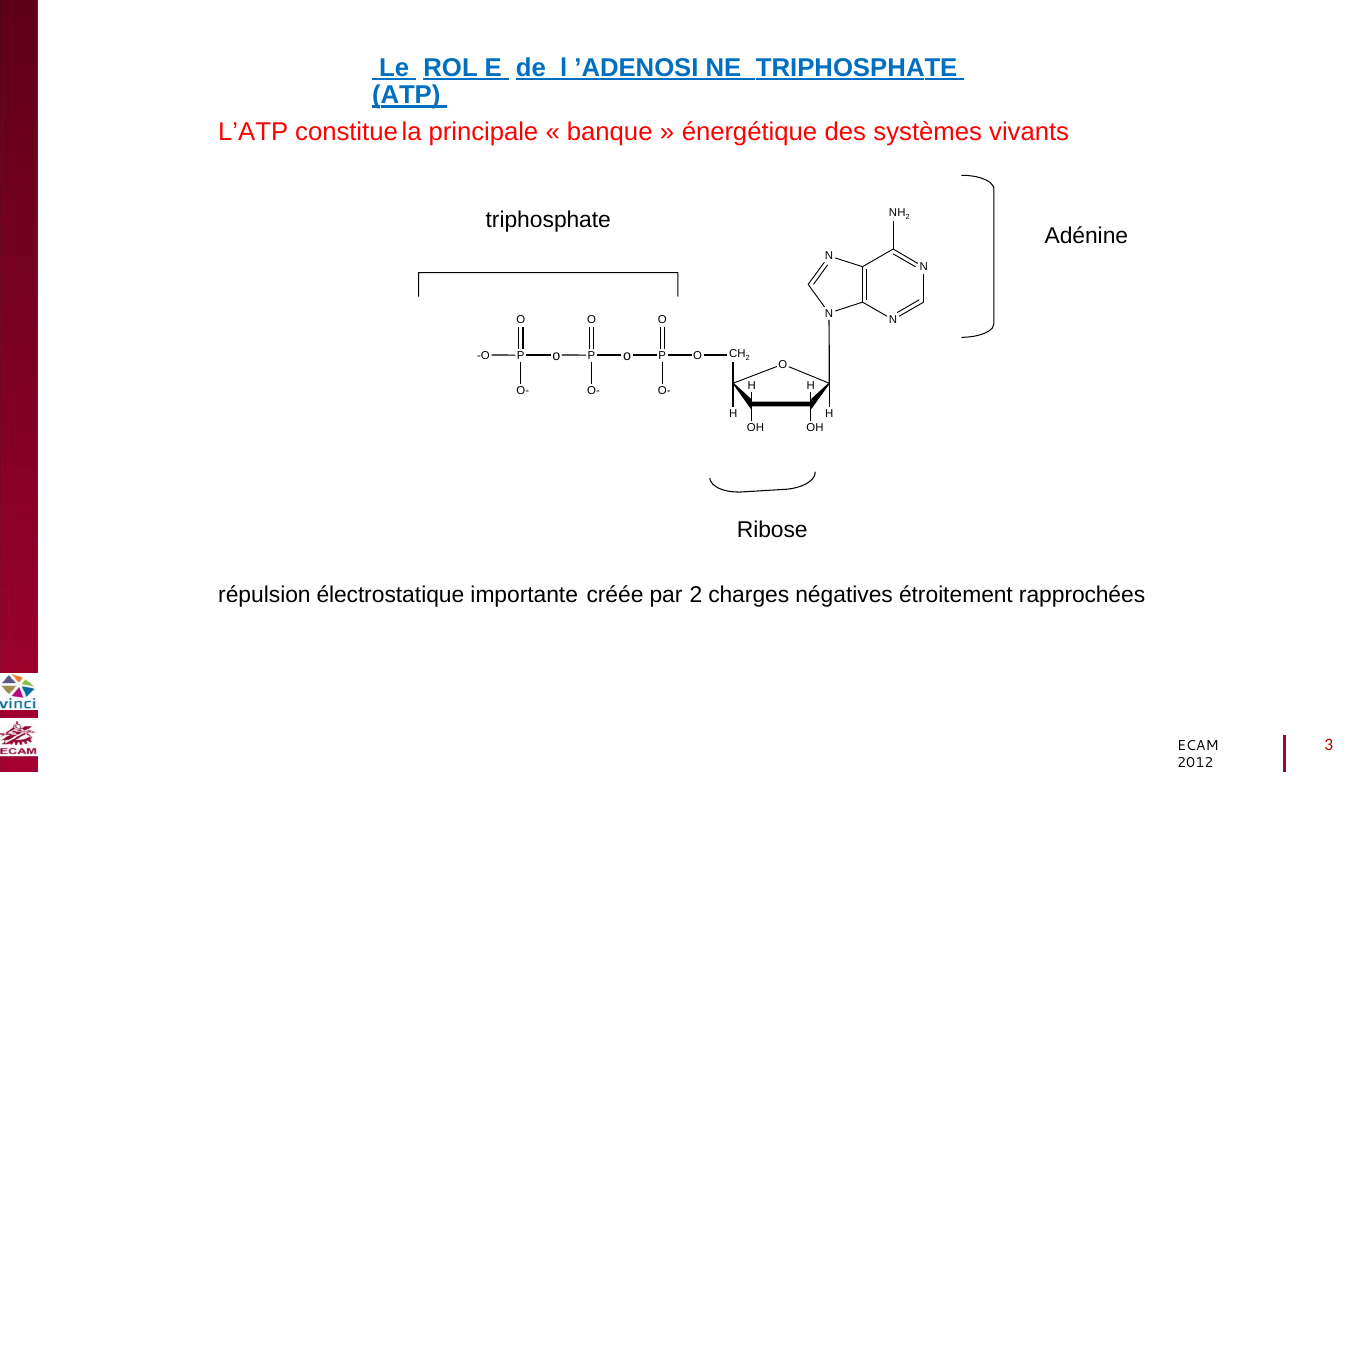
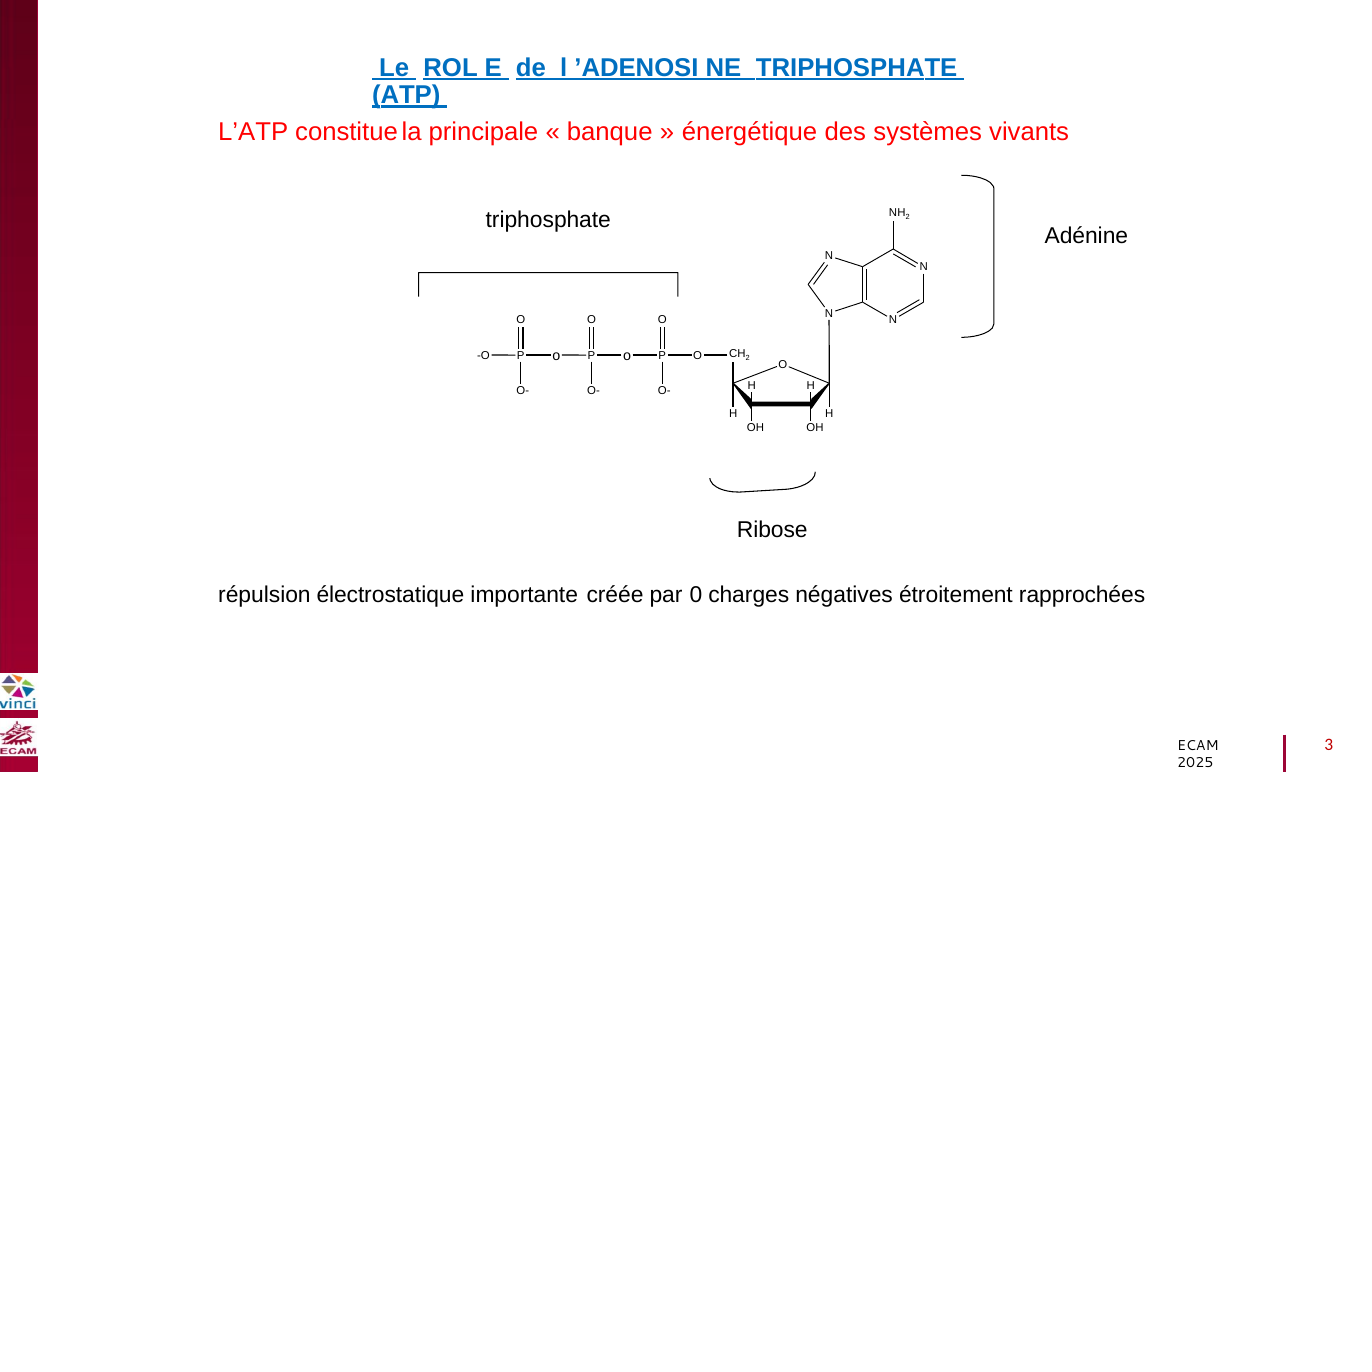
par 2: 2 -> 0 (696, 595)
2012: 2012 -> 2025 (1195, 762)
